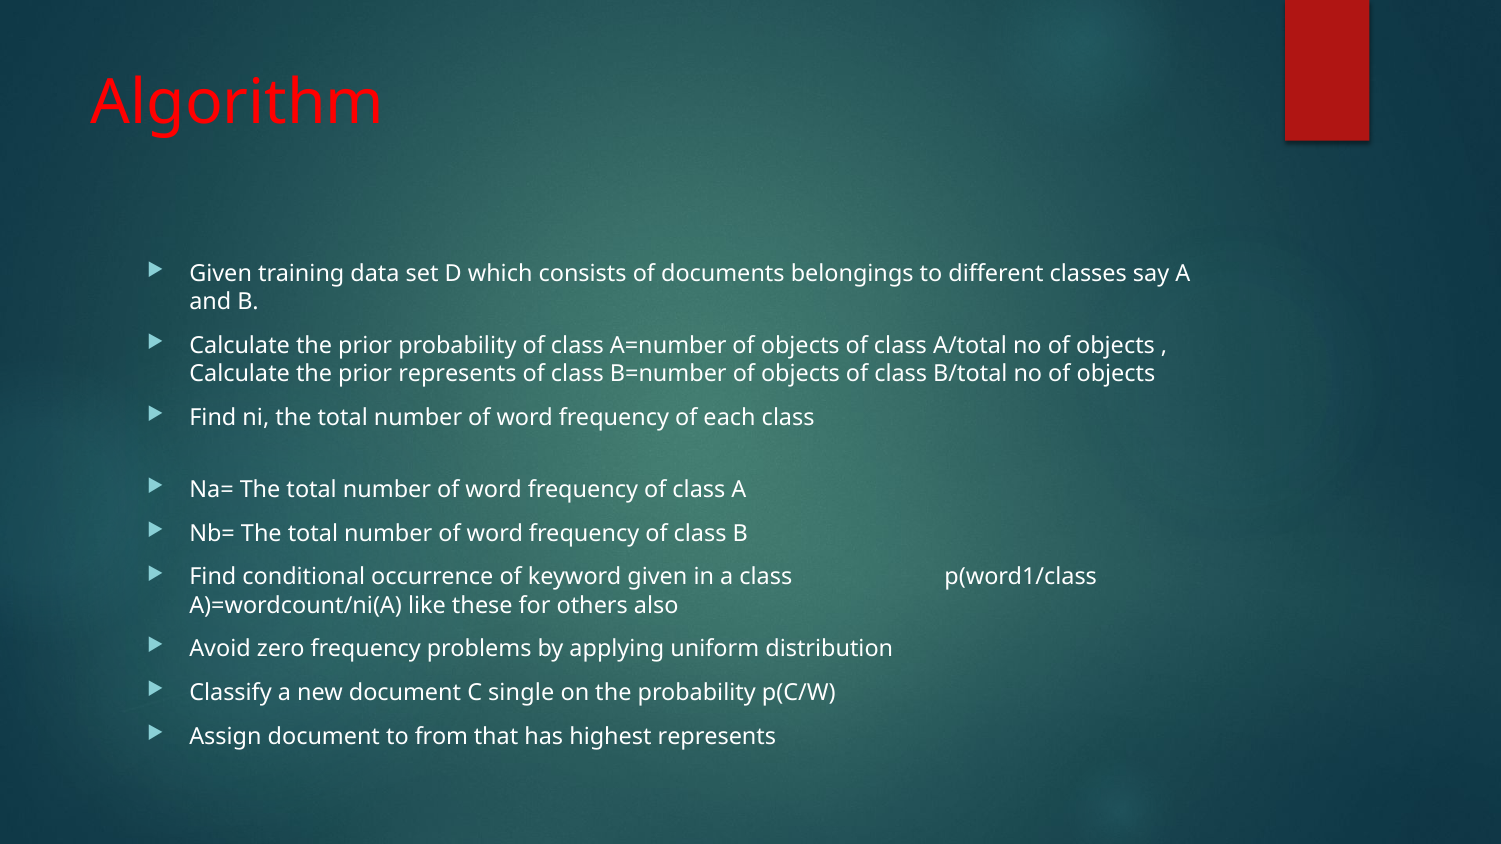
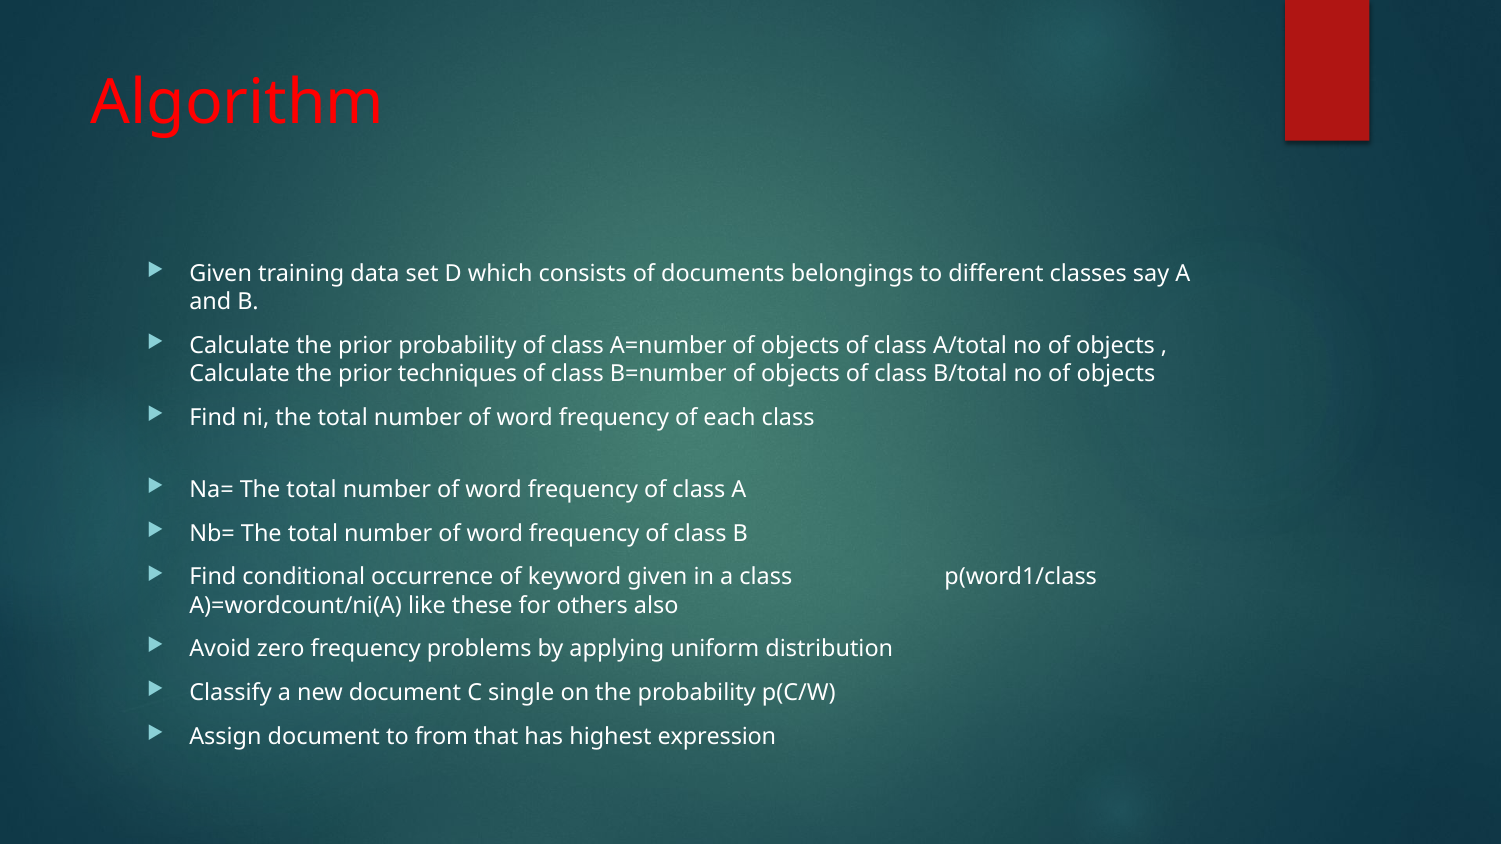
prior represents: represents -> techniques (458, 374)
highest represents: represents -> expression (717, 737)
